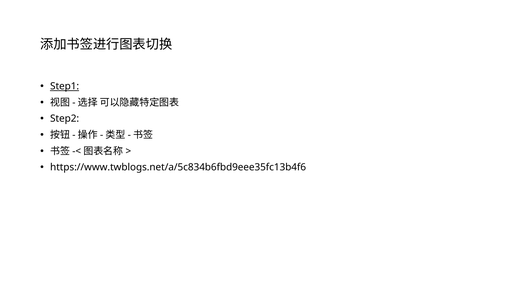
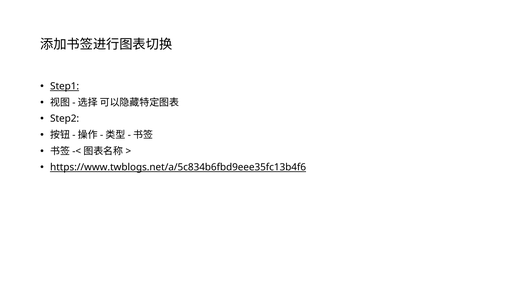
https://www.twblogs.net/a/5c834b6fbd9eee35fc13b4f6 underline: none -> present (178, 167)
